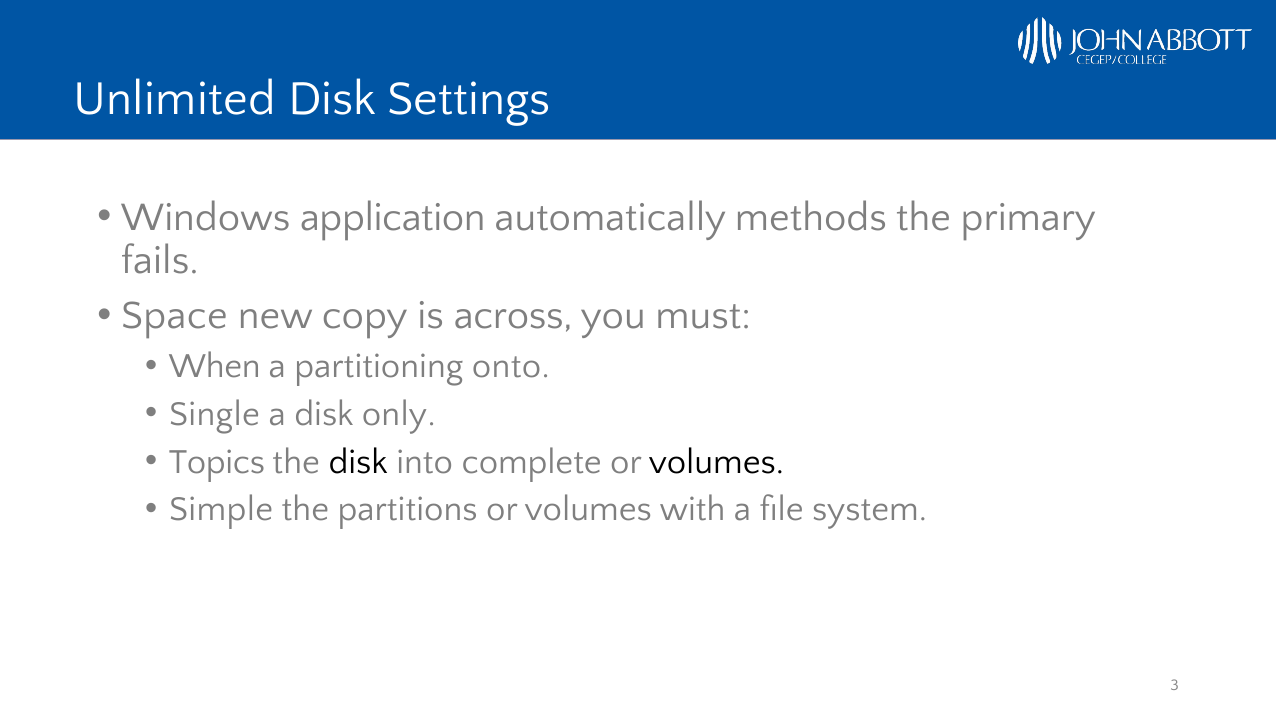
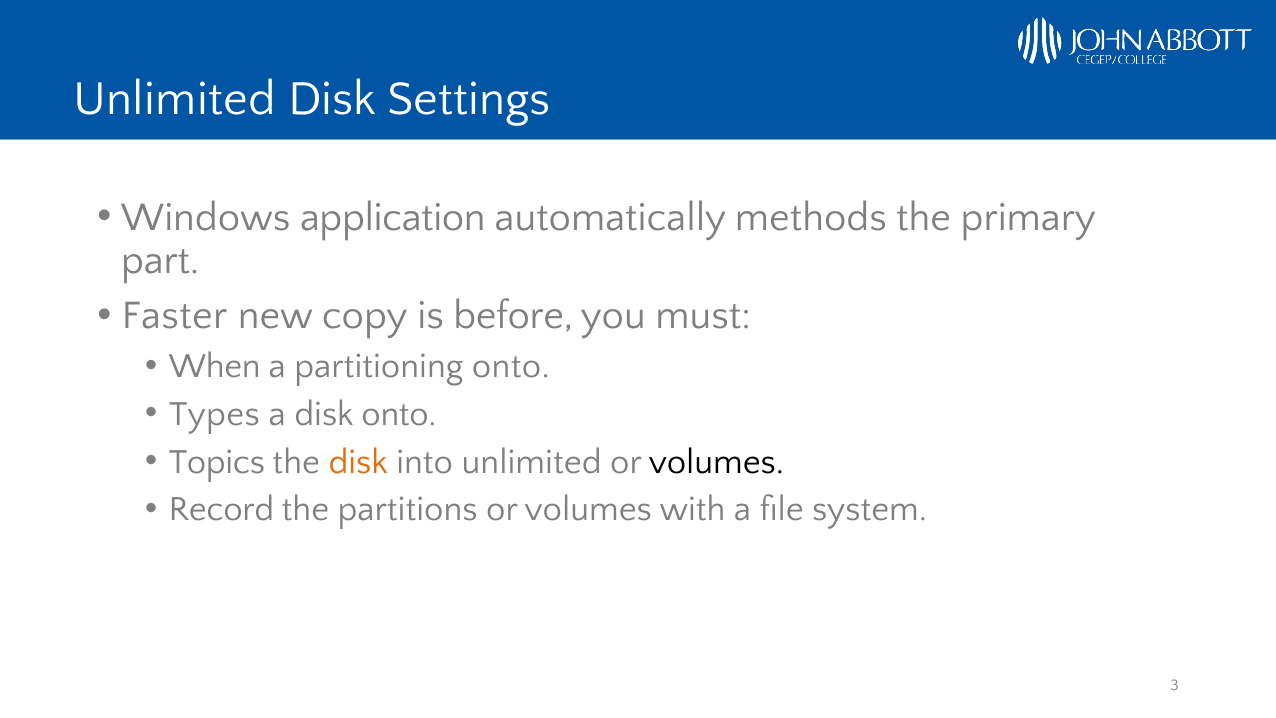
fails: fails -> part (160, 260)
Space: Space -> Faster (174, 315)
across: across -> before (513, 315)
Single: Single -> Types (214, 414)
disk only: only -> onto (399, 414)
disk colour: black -> orange (358, 461)
into complete: complete -> unlimited (532, 461)
Simple: Simple -> Record (221, 509)
